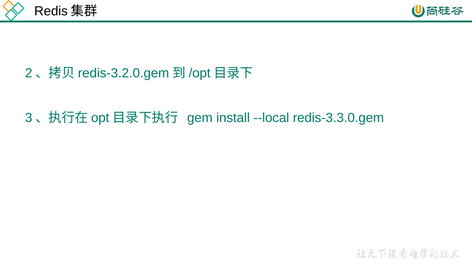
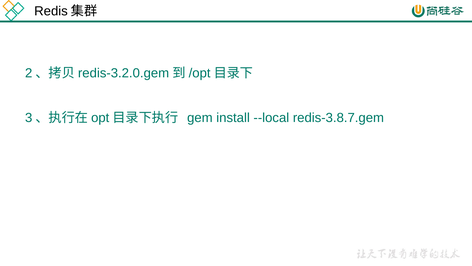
redis-3.3.0.gem: redis-3.3.0.gem -> redis-3.8.7.gem (338, 117)
